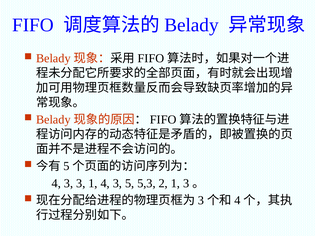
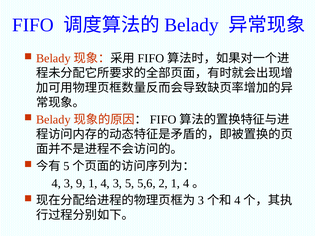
3 3: 3 -> 9 (81, 183)
5,3: 5,3 -> 5,6 (146, 183)
2 1 3: 3 -> 4 (186, 183)
